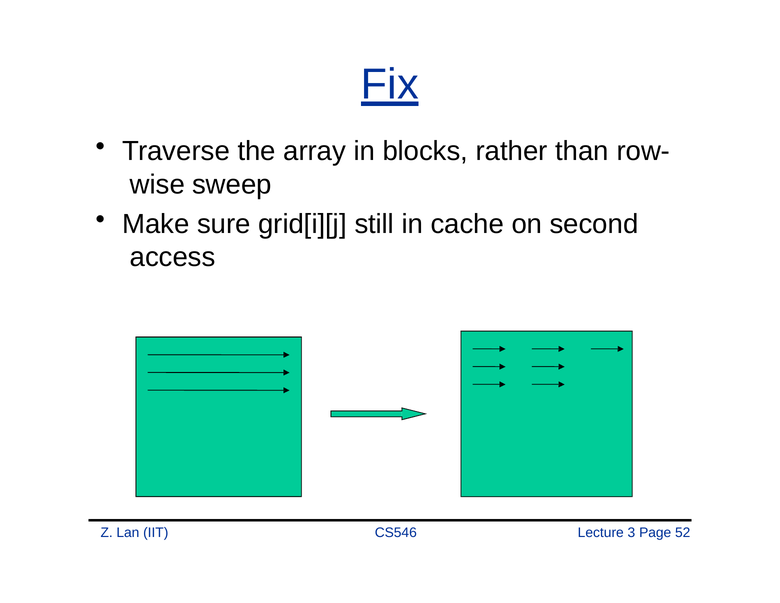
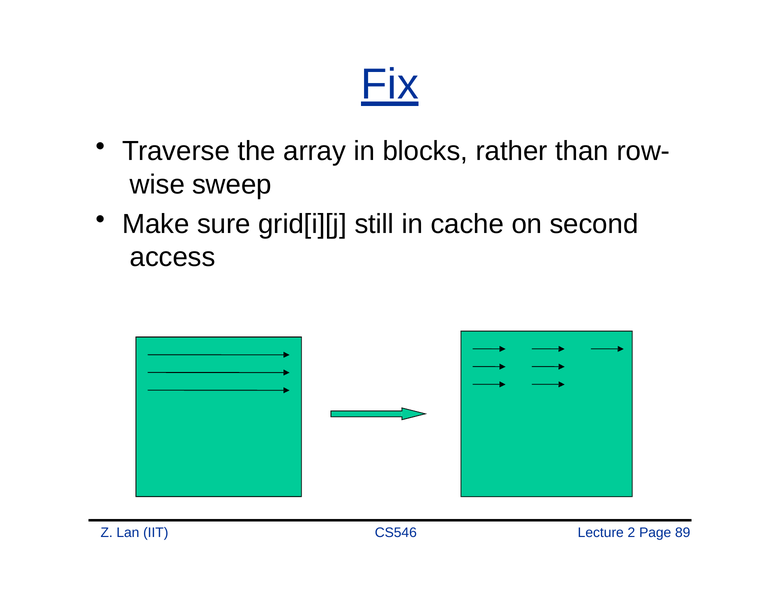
3: 3 -> 2 (631, 532)
52: 52 -> 89 (683, 532)
